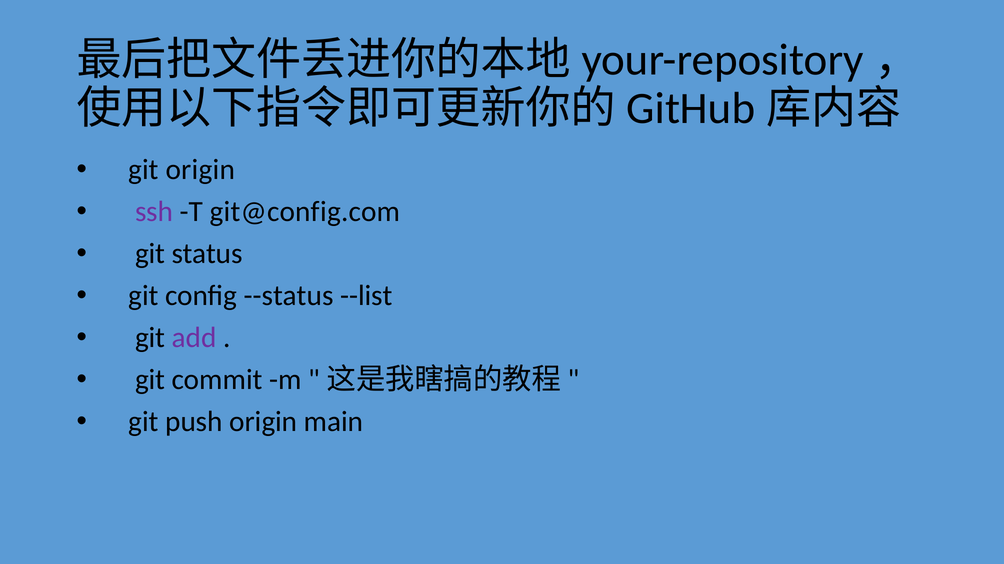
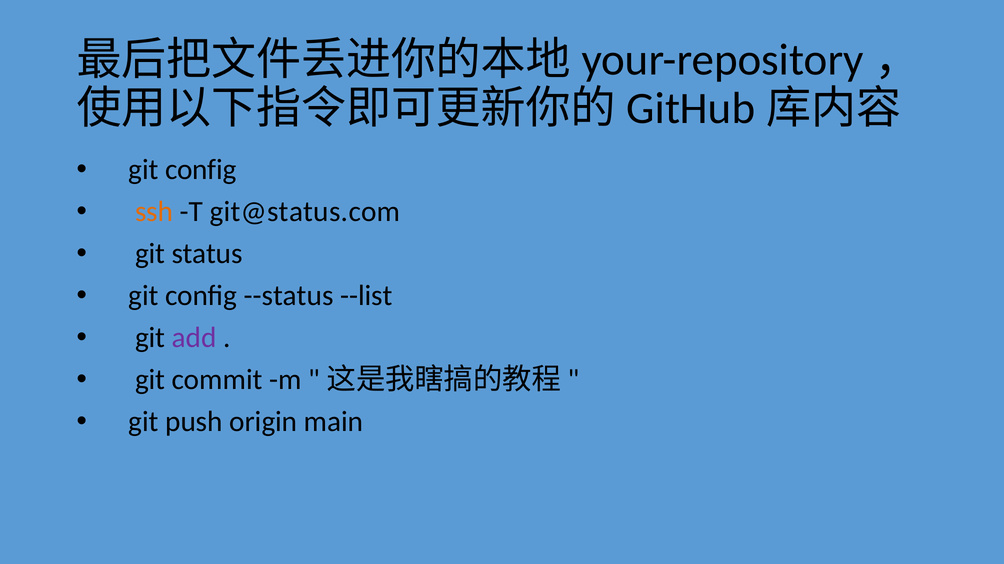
origin: origin -> config (201, 170)
ssh colour: purple -> orange (154, 212)
git@config.com: git@config.com -> git@status.com (305, 212)
